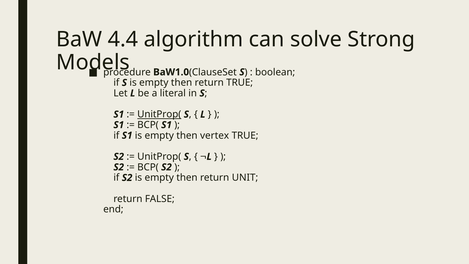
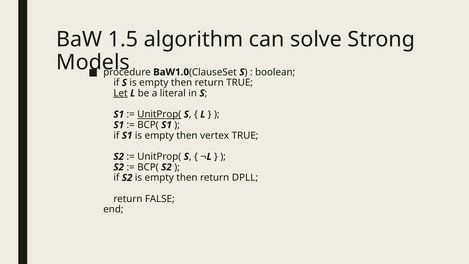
4.4: 4.4 -> 1.5 (123, 39)
Let underline: none -> present (121, 93)
UNIT: UNIT -> DPLL (245, 178)
